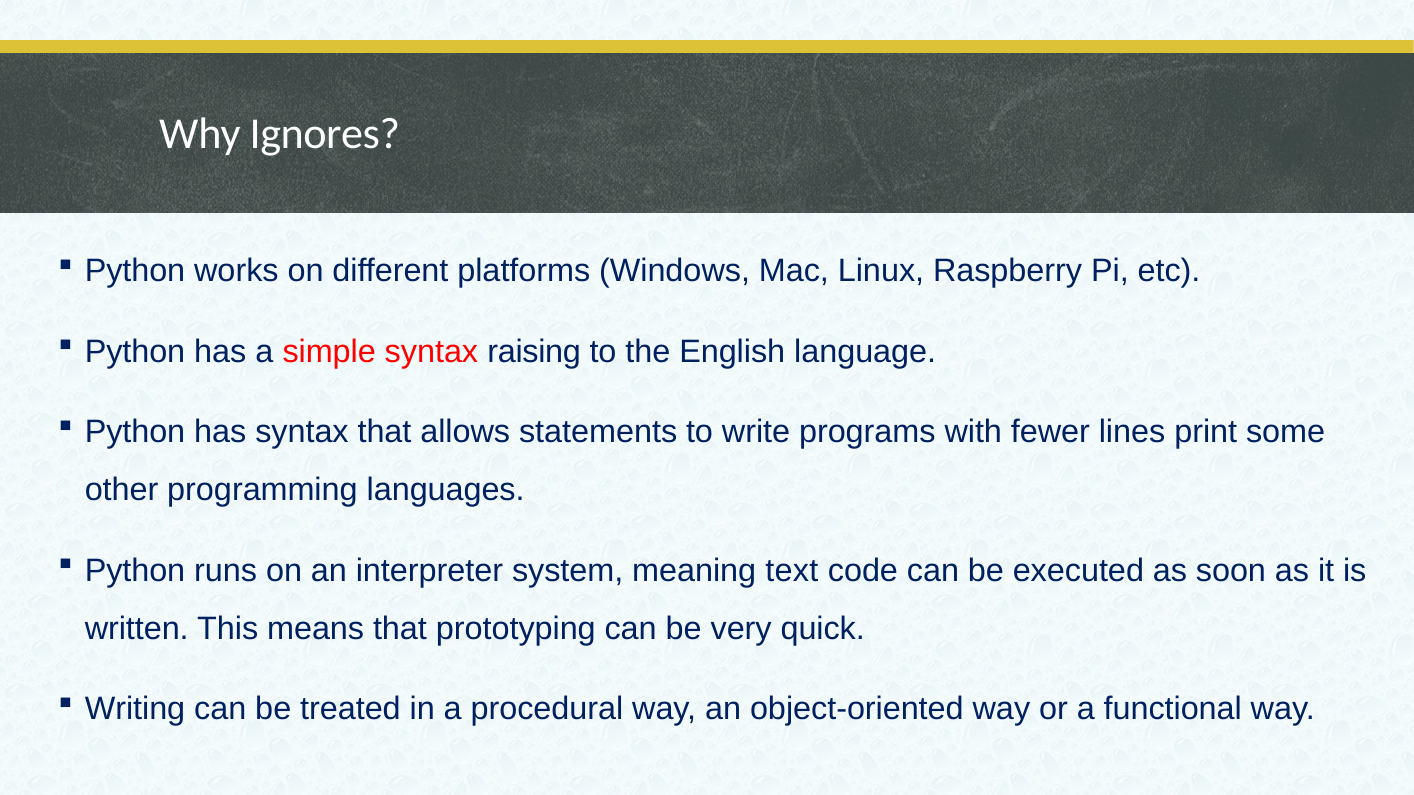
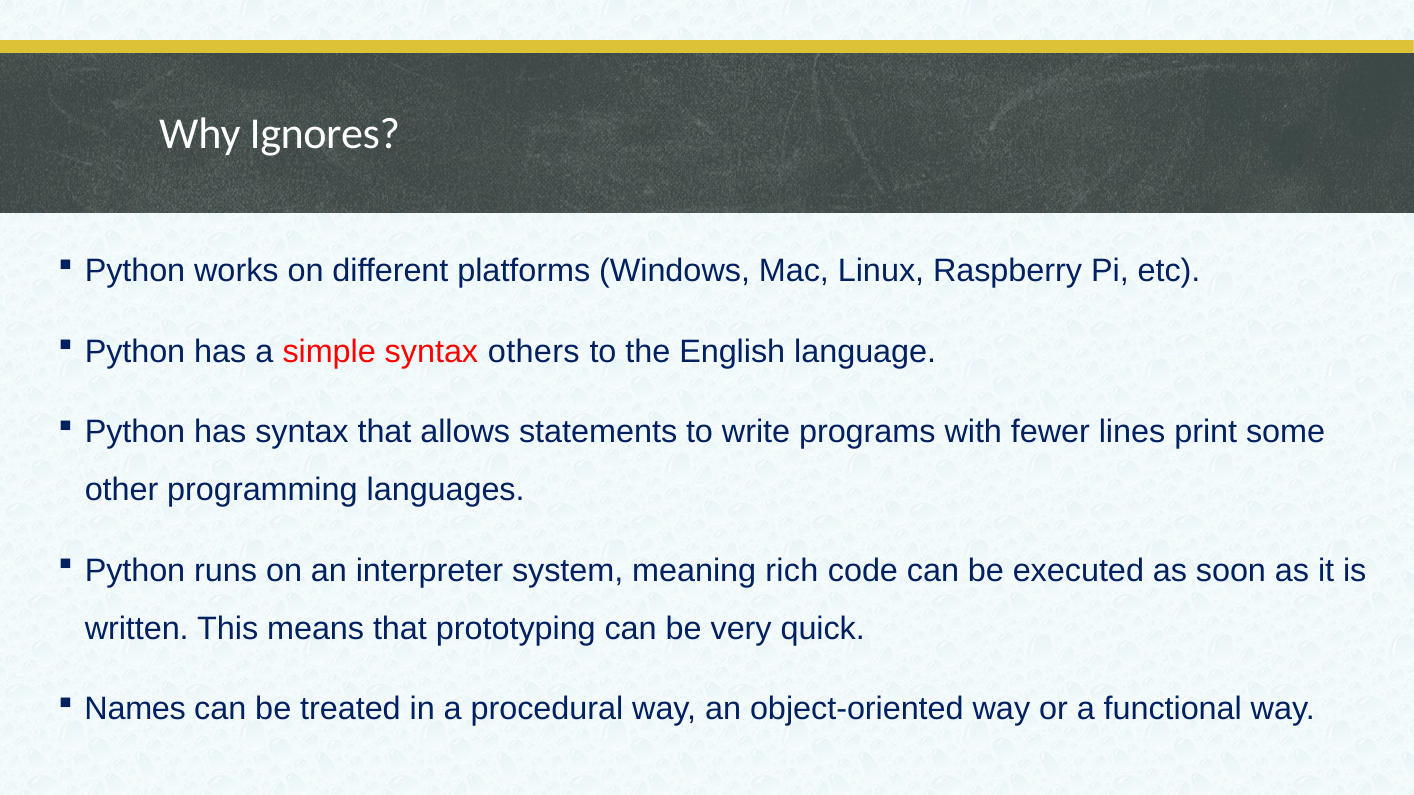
raising: raising -> others (534, 352)
text: text -> rich (792, 571)
Writing: Writing -> Names (135, 709)
